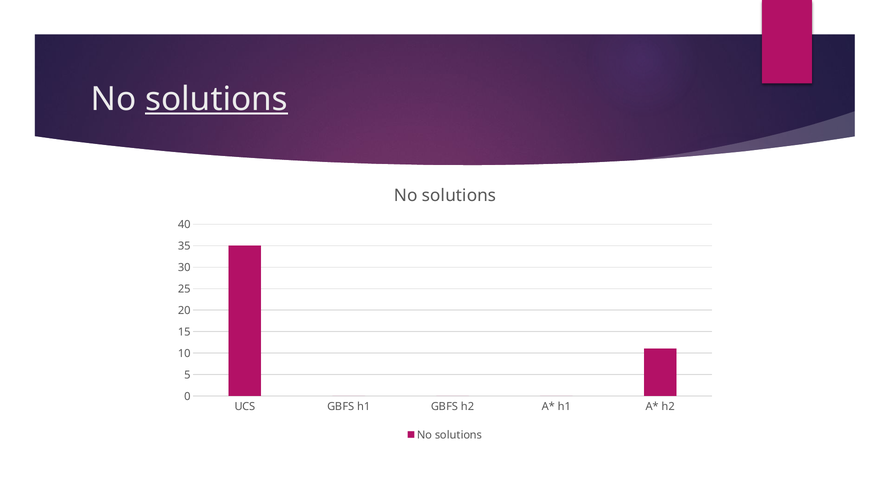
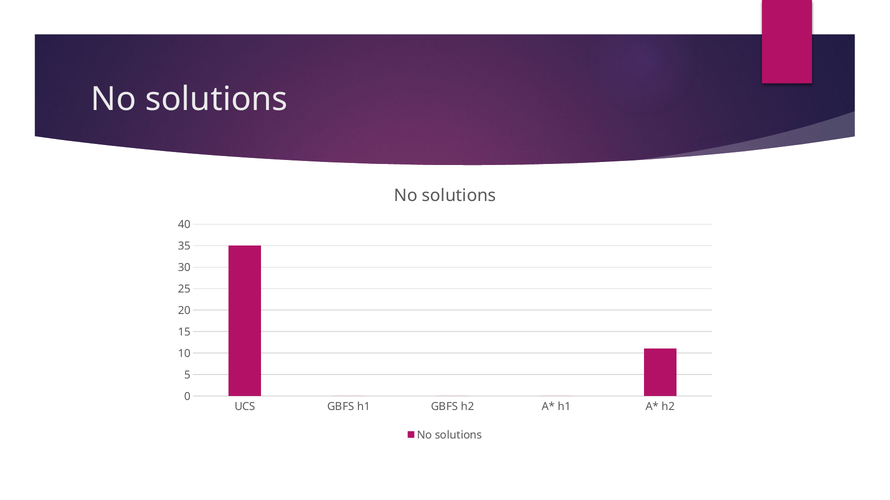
solutions underline: present -> none (217, 99)
